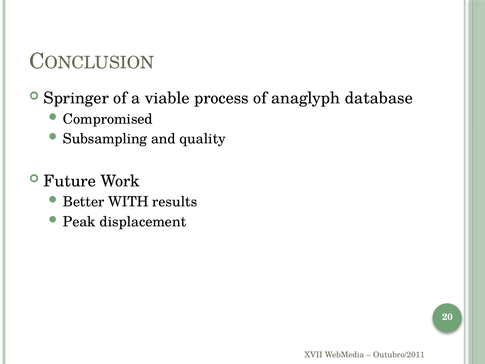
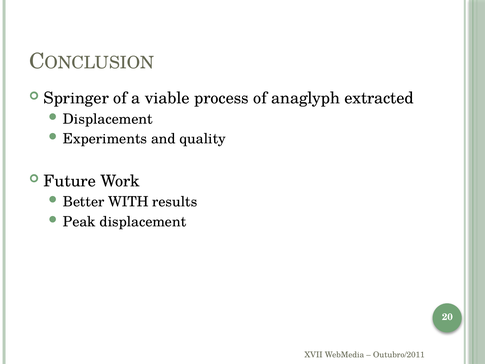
database: database -> extracted (379, 98)
Compromised: Compromised -> Displacement (108, 119)
Subsampling: Subsampling -> Experiments (105, 139)
